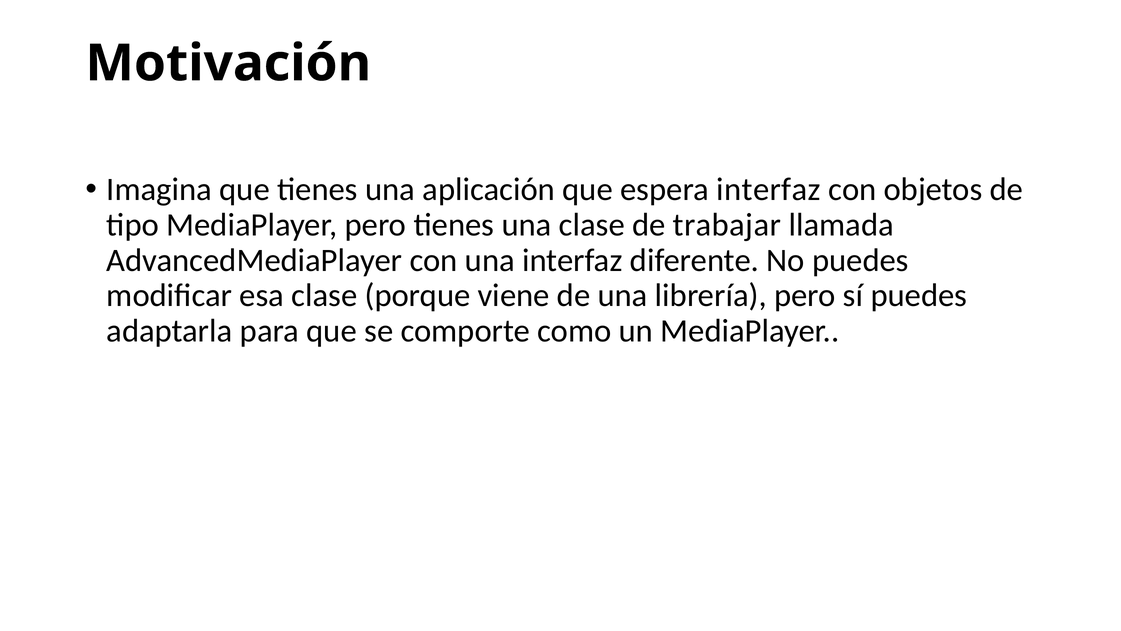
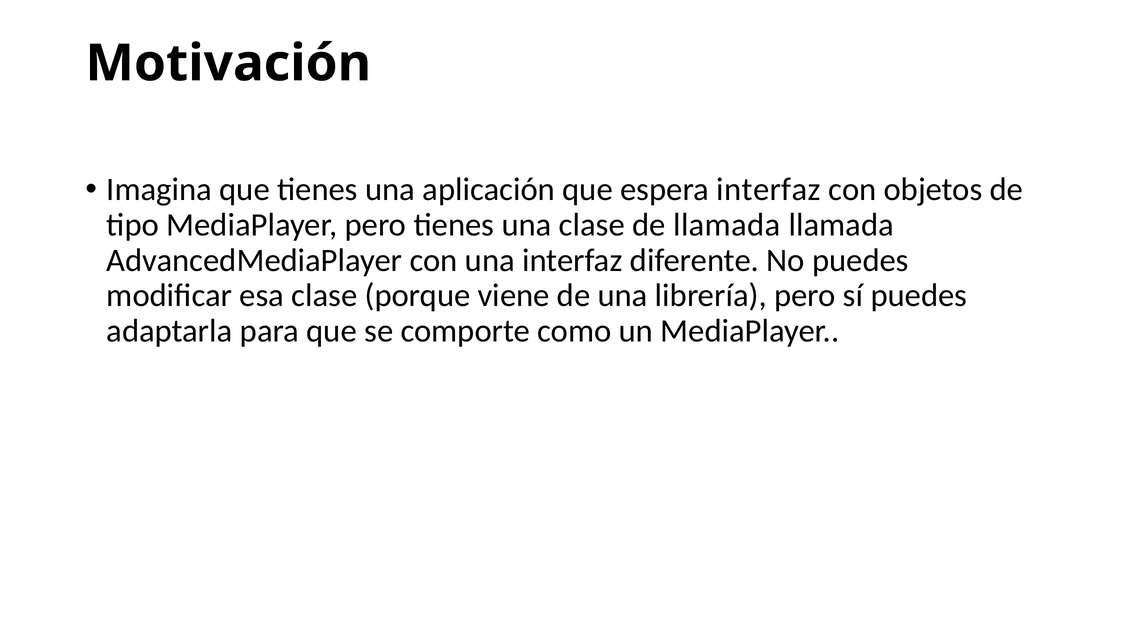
de trabajar: trabajar -> llamada (727, 225)
